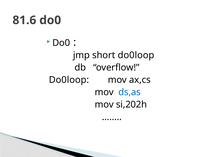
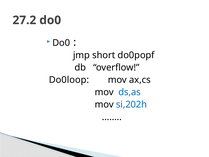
81.6: 81.6 -> 27.2 (24, 20)
short do0loop: do0loop -> do0popf (136, 55)
si,202h colour: black -> blue (132, 104)
